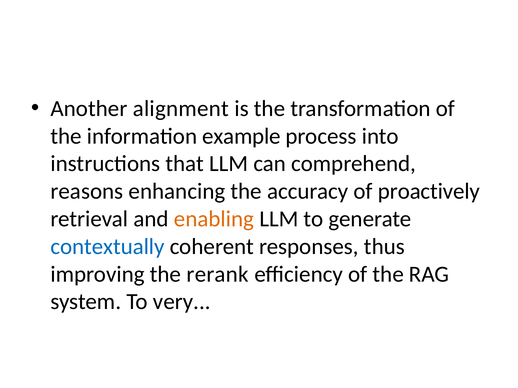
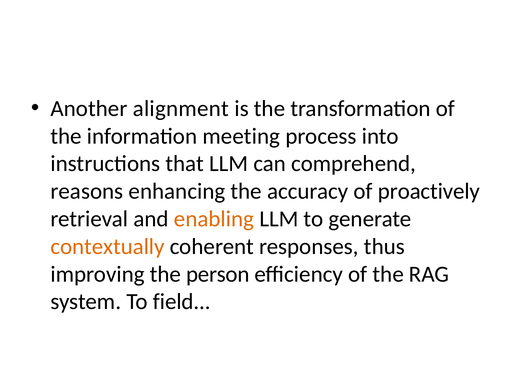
example: example -> meeting (241, 136)
contextually colour: blue -> orange (108, 247)
rerank: rerank -> person (218, 274)
very: very -> field (182, 302)
